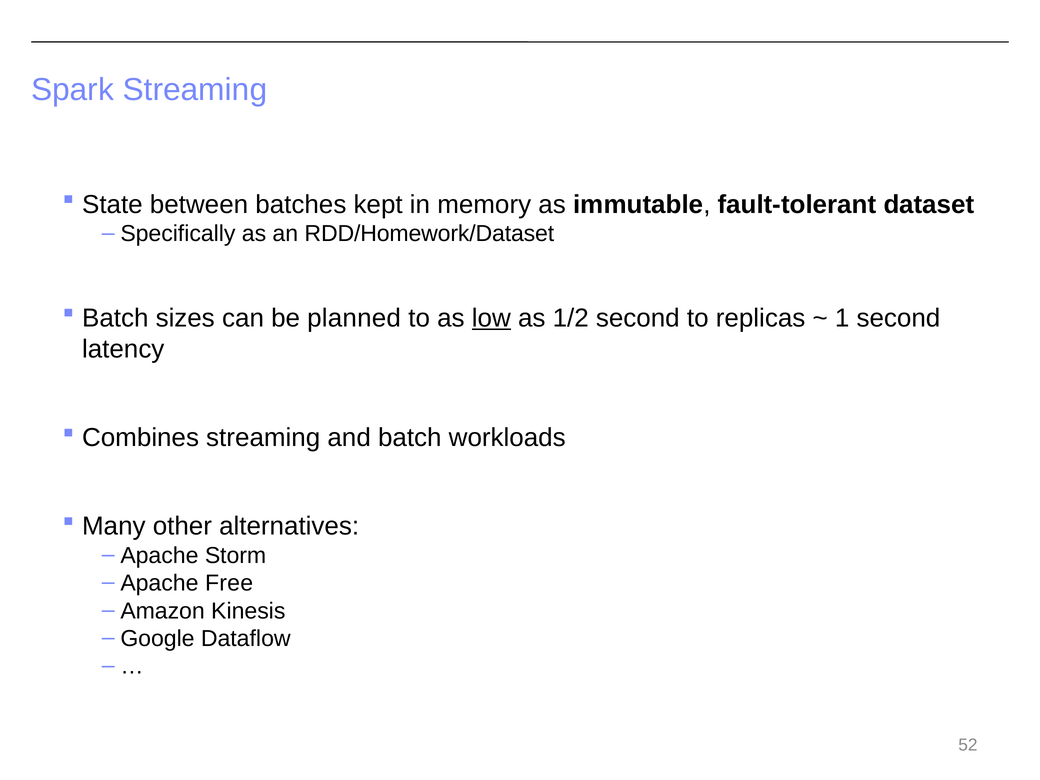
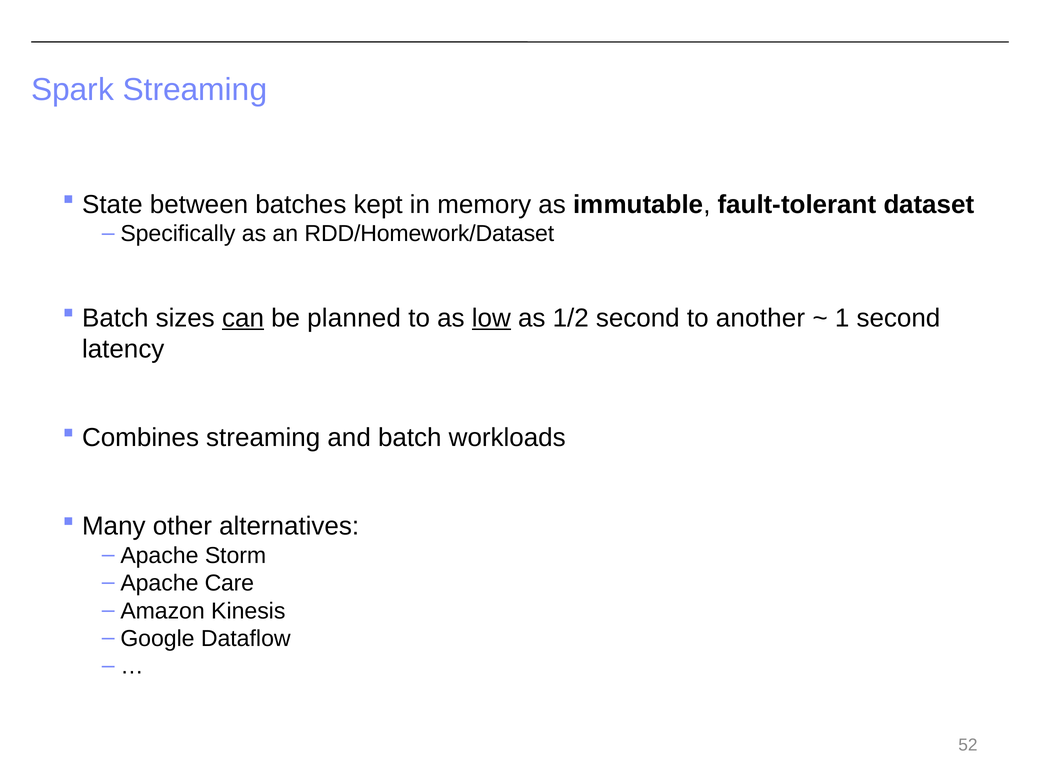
can underline: none -> present (243, 318)
replicas: replicas -> another (760, 318)
Free: Free -> Care (229, 583)
